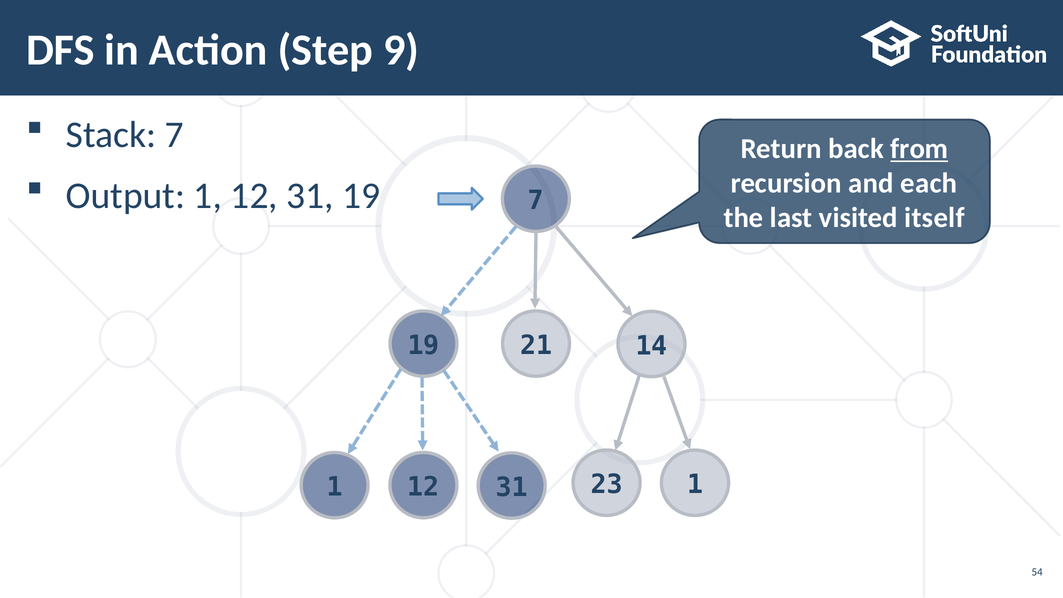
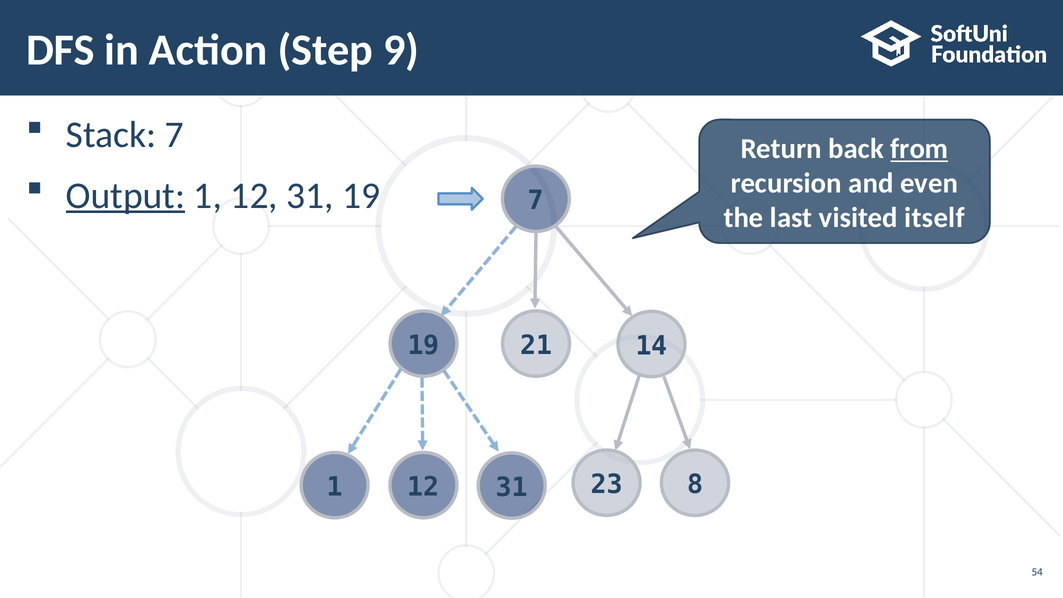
each: each -> even (929, 183)
Output underline: none -> present (125, 196)
23 1: 1 -> 8 (695, 485)
